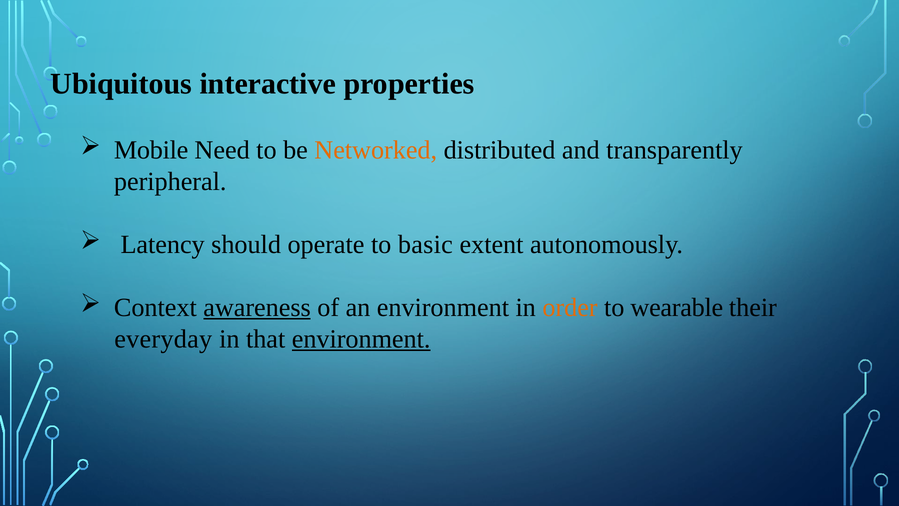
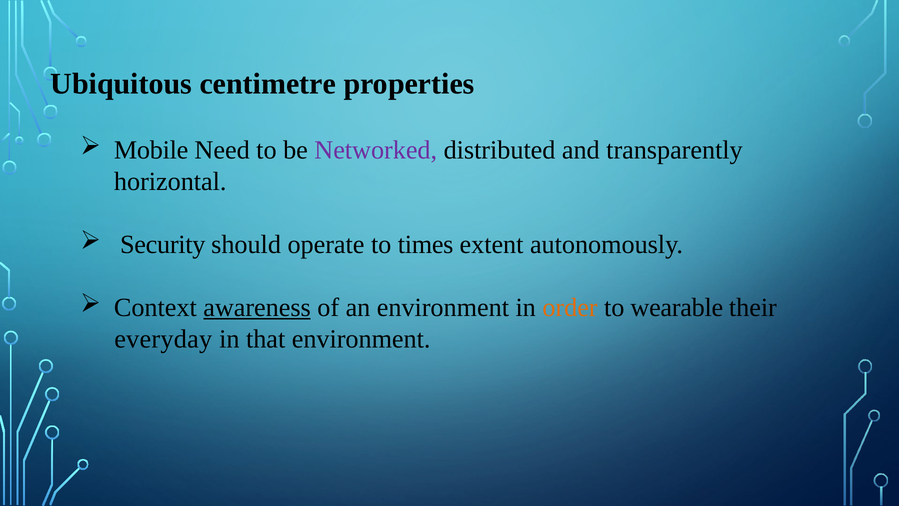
interactive: interactive -> centimetre (268, 84)
Networked colour: orange -> purple (376, 150)
peripheral: peripheral -> horizontal (170, 182)
Latency: Latency -> Security (163, 245)
basic: basic -> times (426, 245)
environment underline: present -> none (361, 339)
